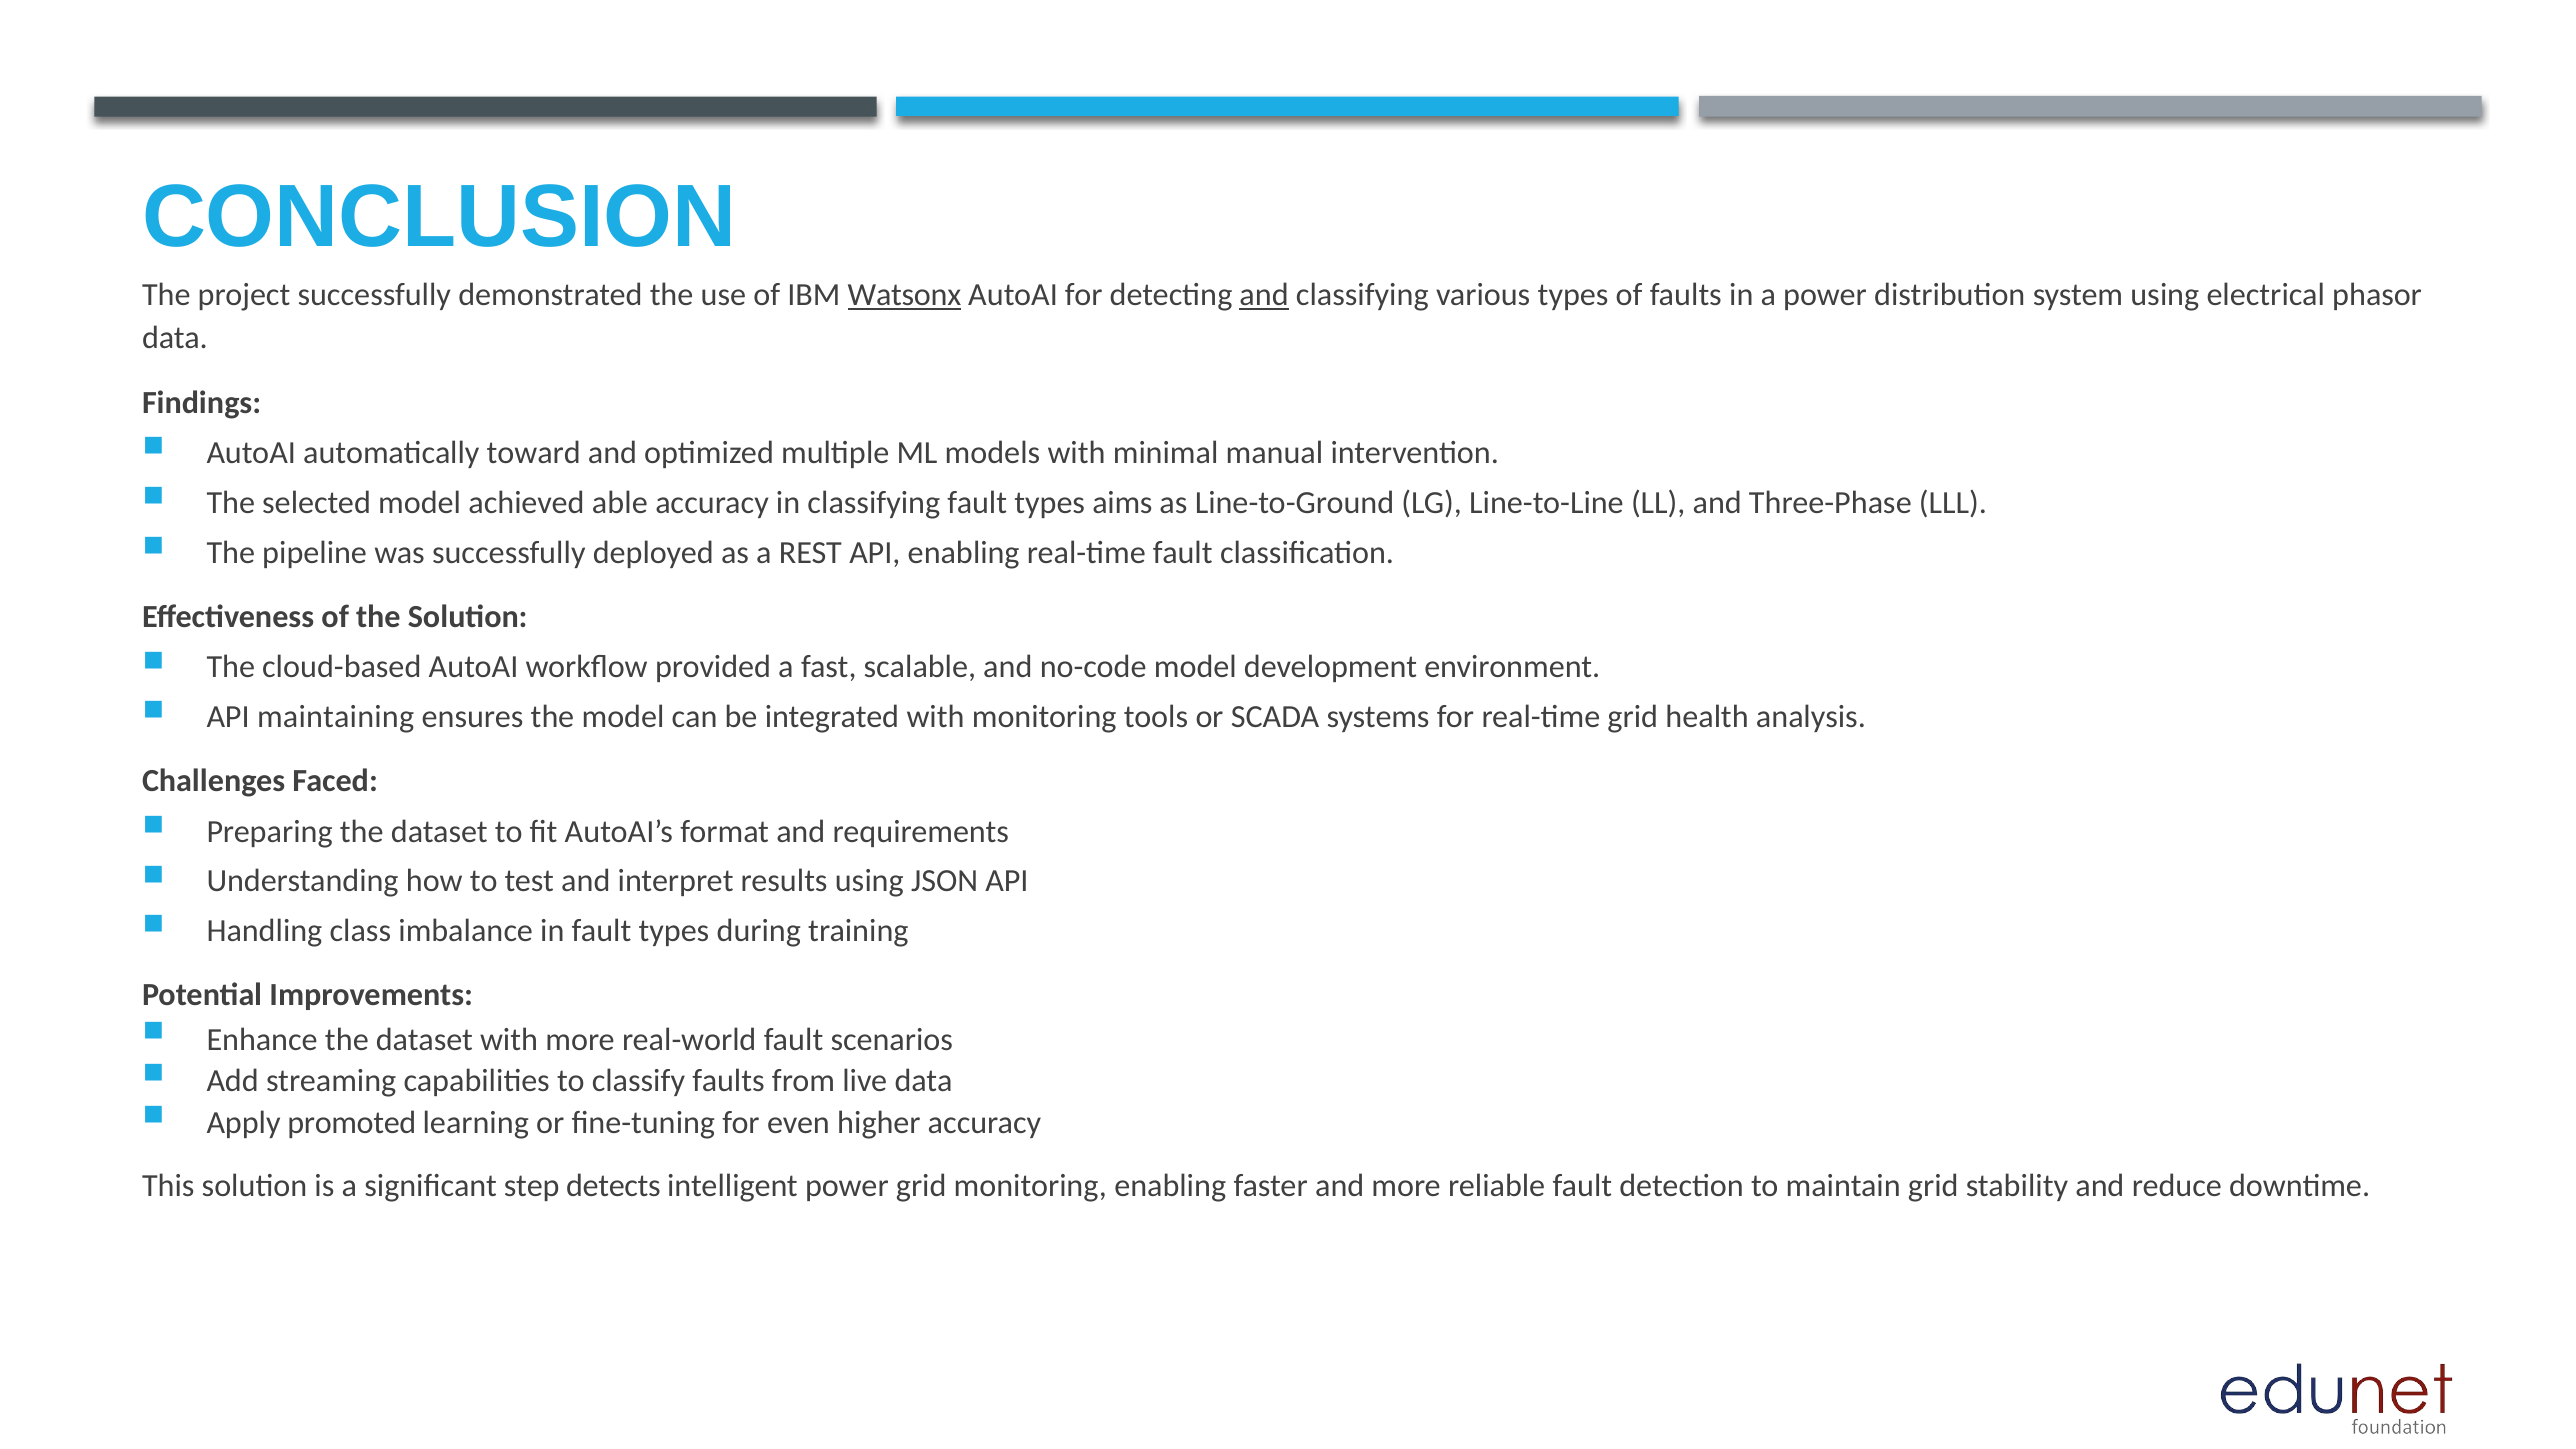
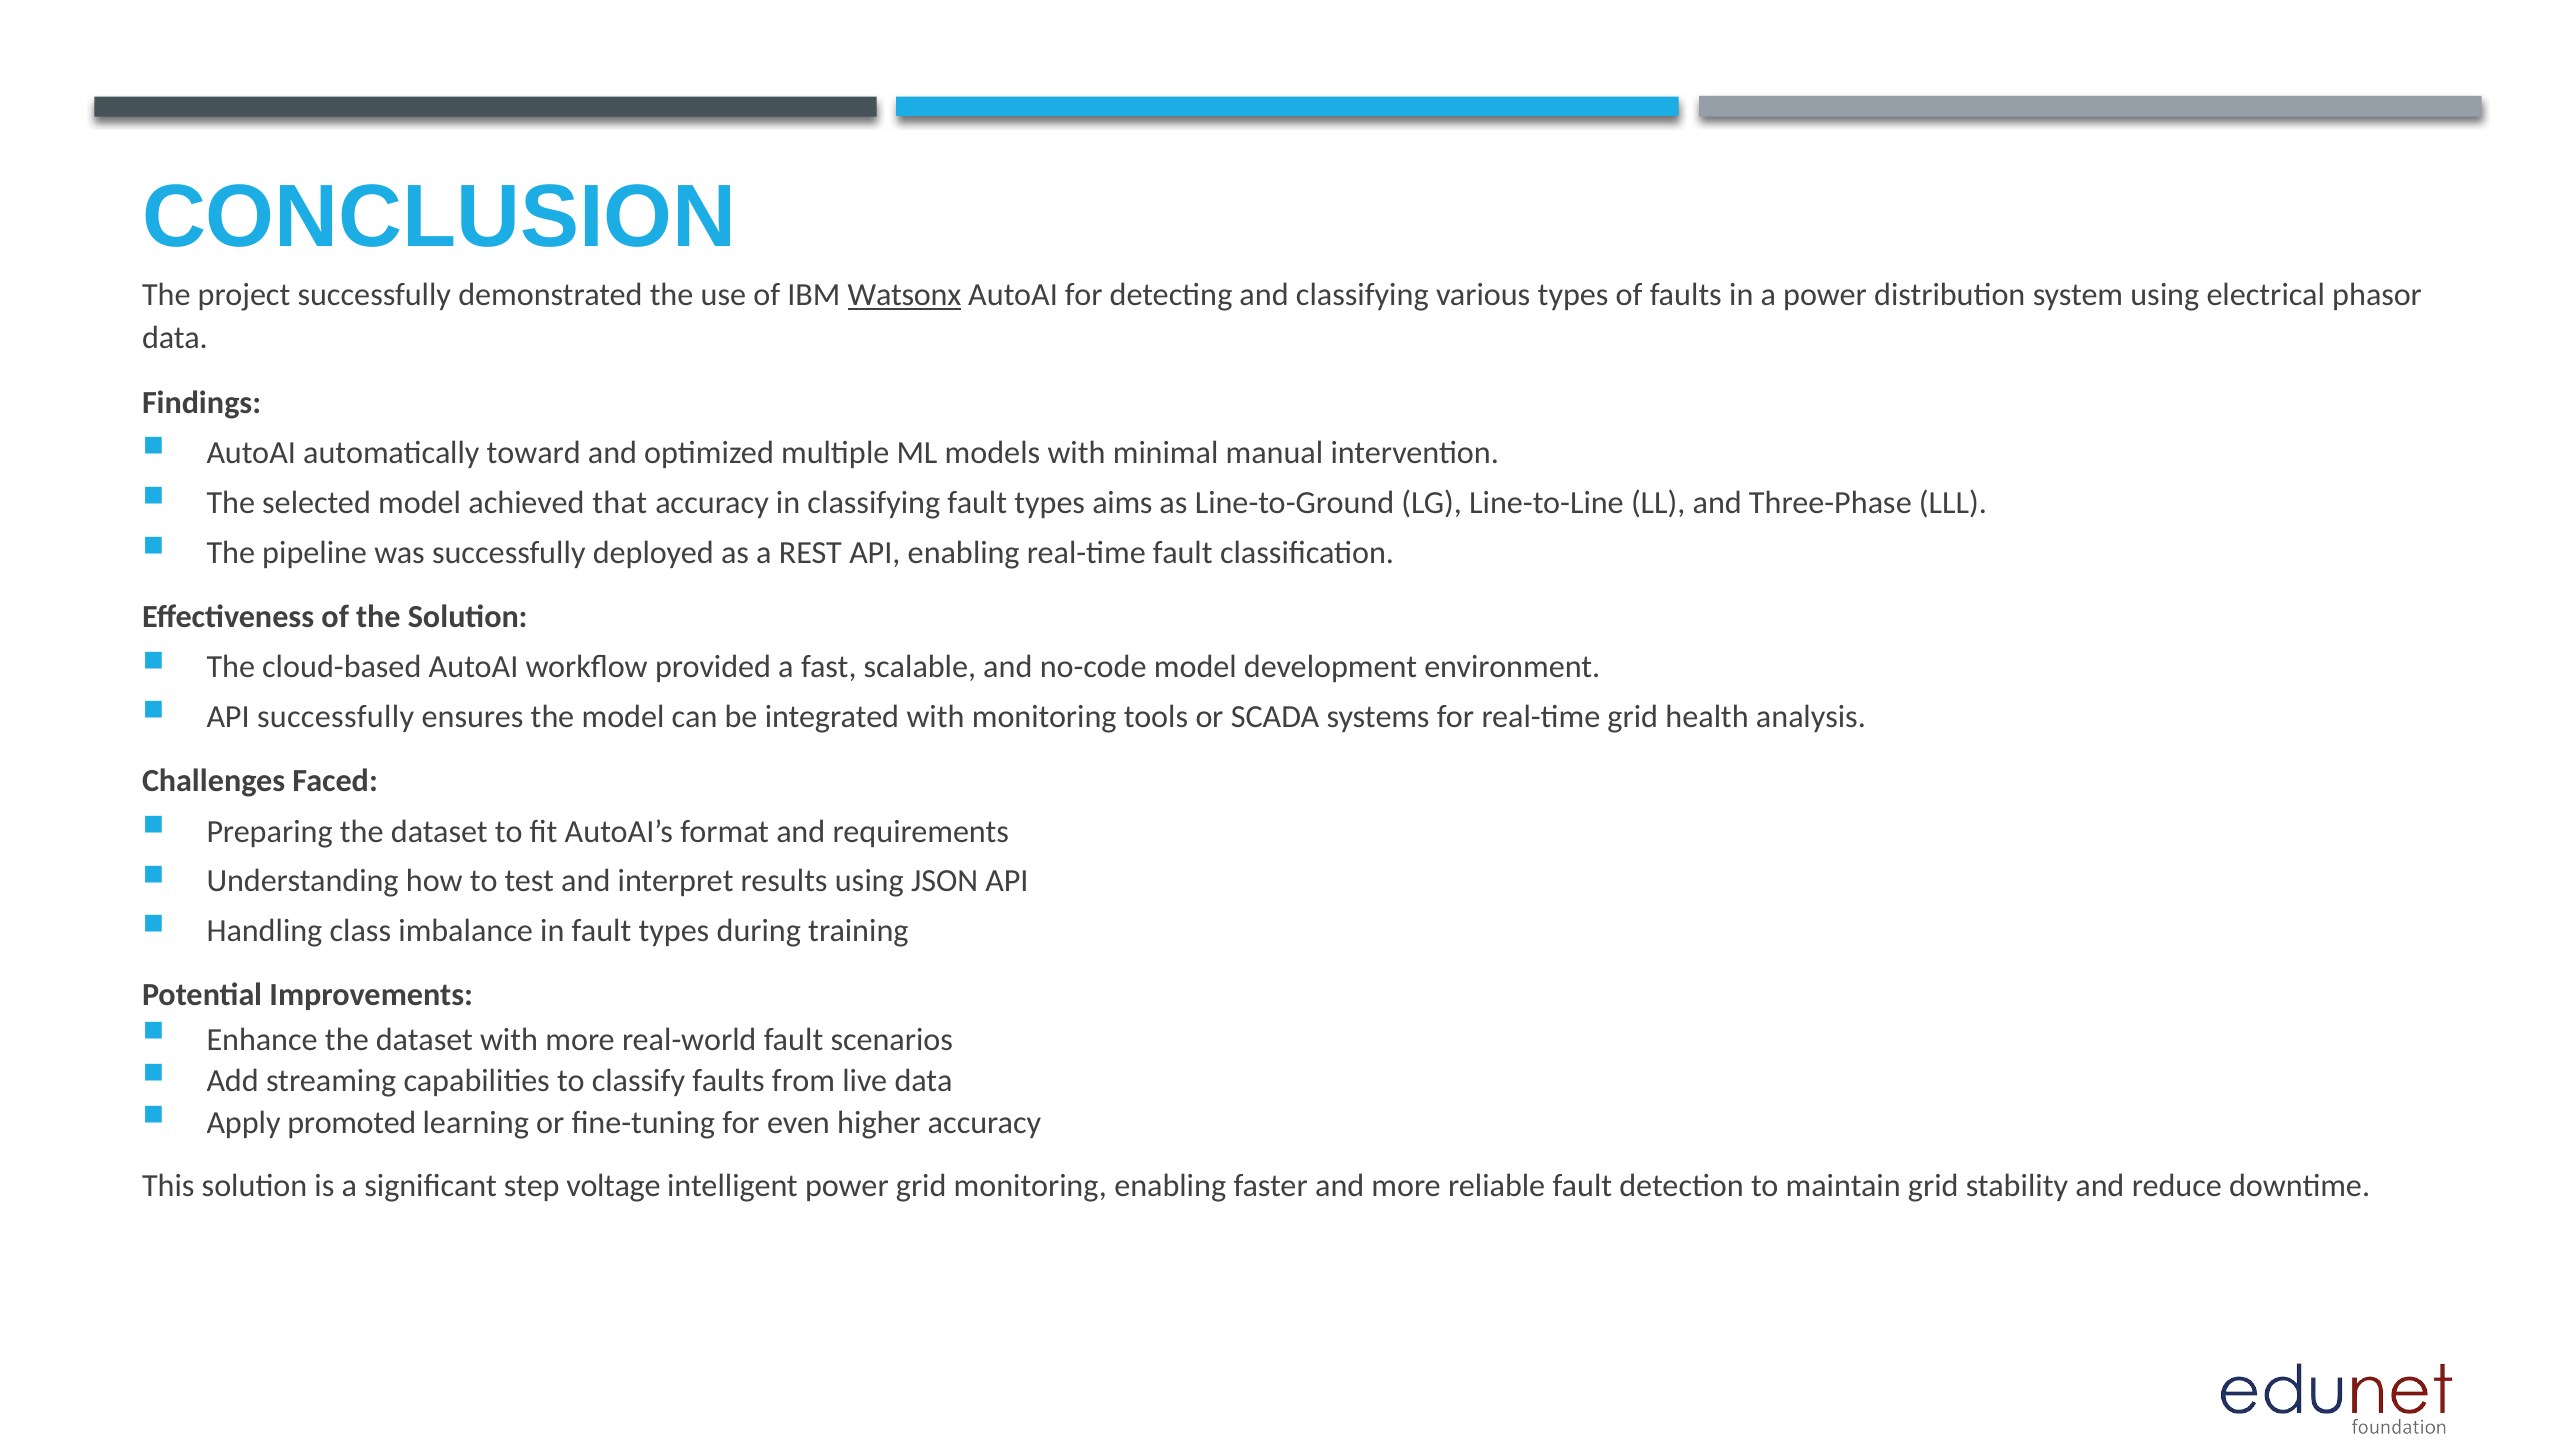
and underline: present -> none (1264, 295)
able: able -> that (620, 503)
API maintaining: maintaining -> successfully (336, 717)
detects: detects -> voltage (613, 1186)
